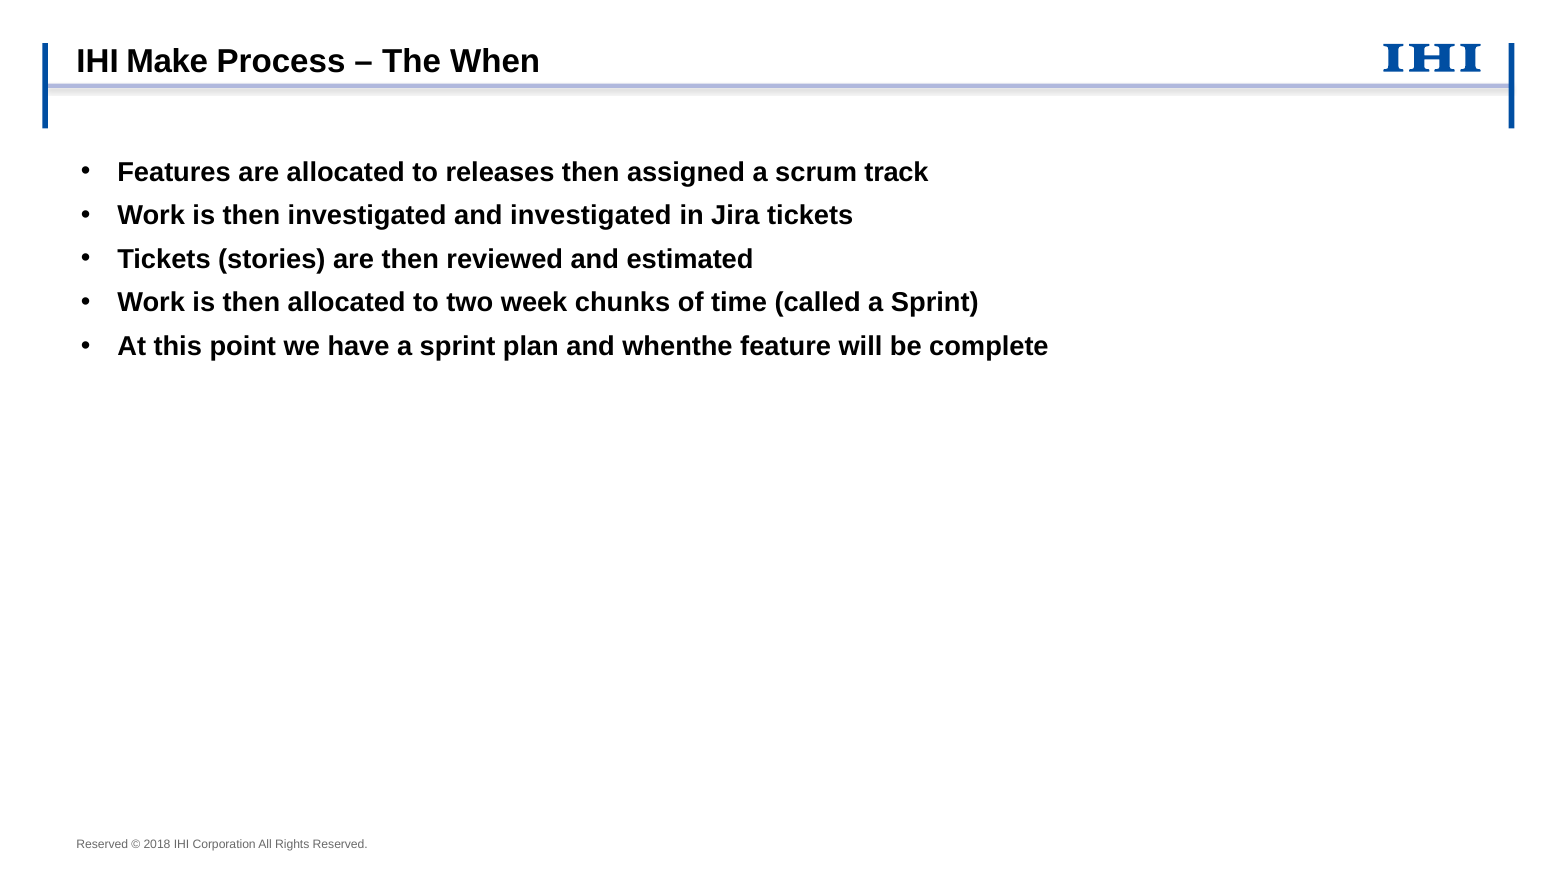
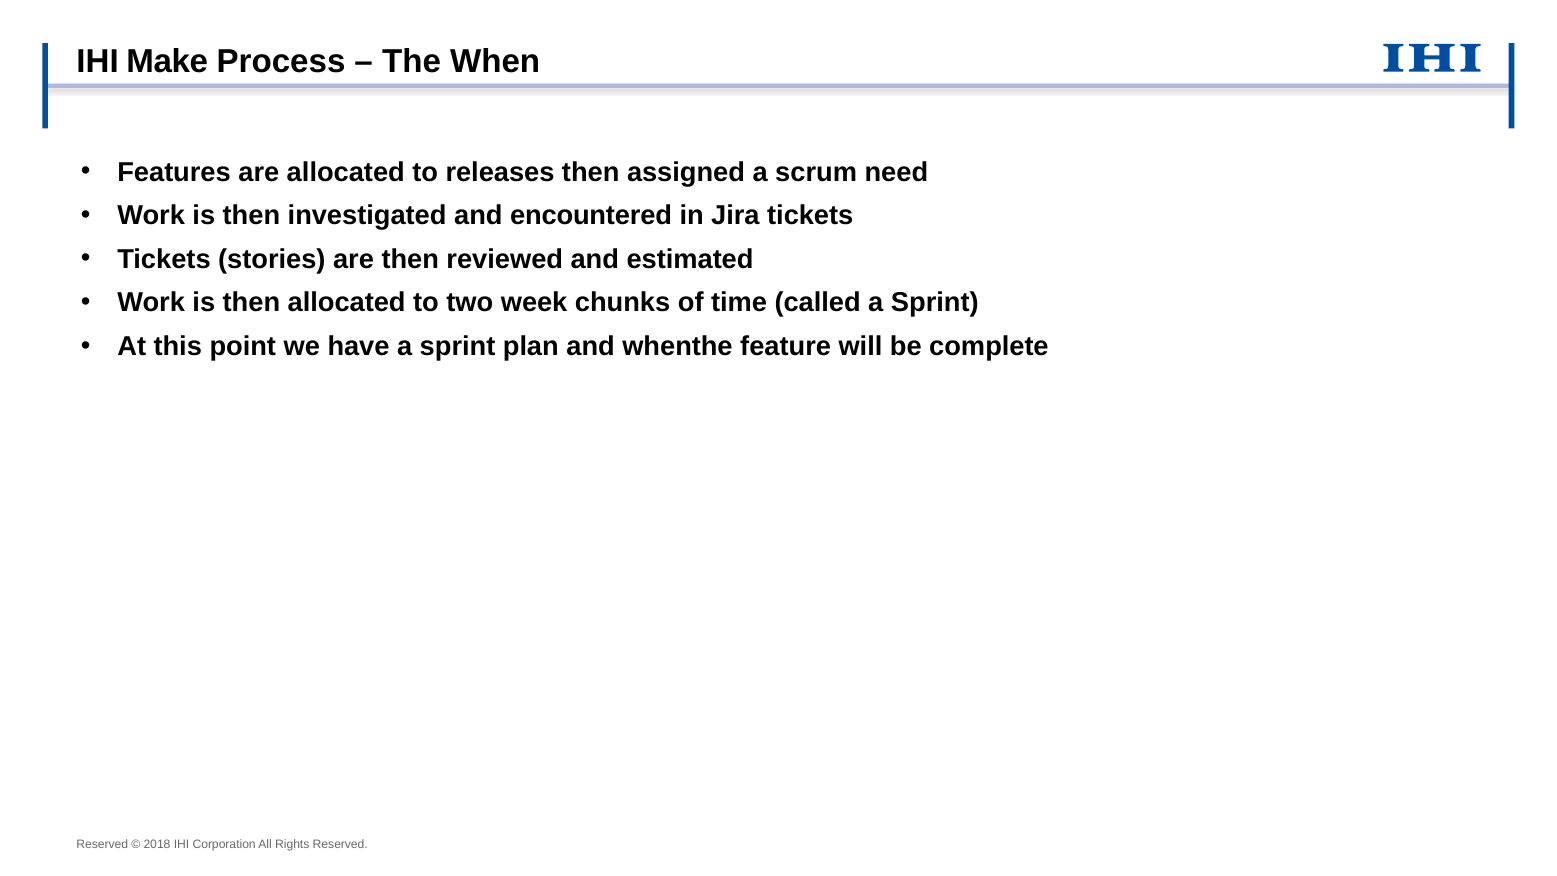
track: track -> need (896, 172)
and investigated: investigated -> encountered (591, 216)
